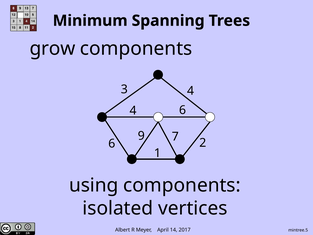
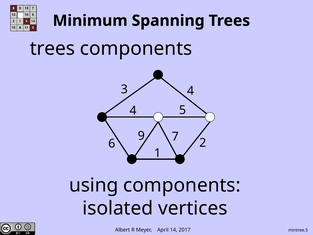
grow: grow -> trees (52, 49)
4 6: 6 -> 5 (183, 110)
